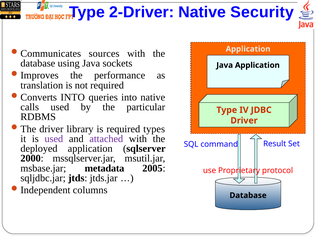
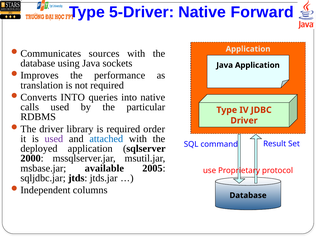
2-Driver: 2-Driver -> 5-Driver (142, 12)
Security: Security -> Forward (262, 12)
types: types -> order (154, 129)
attached colour: purple -> blue (106, 139)
metadata: metadata -> available (104, 168)
